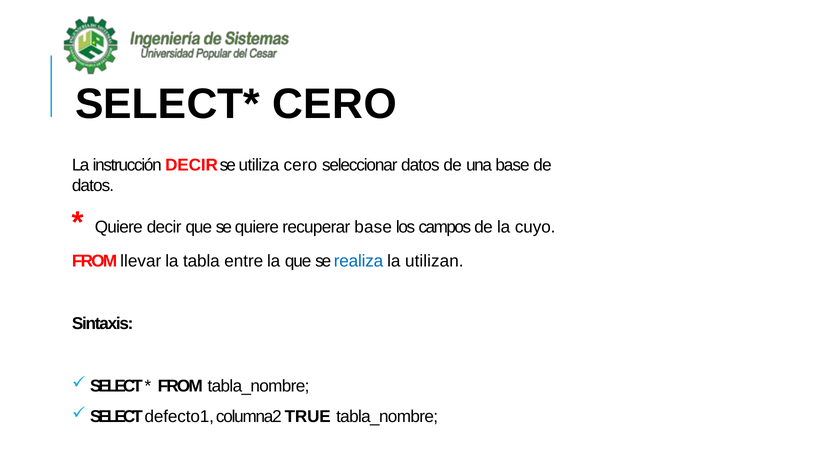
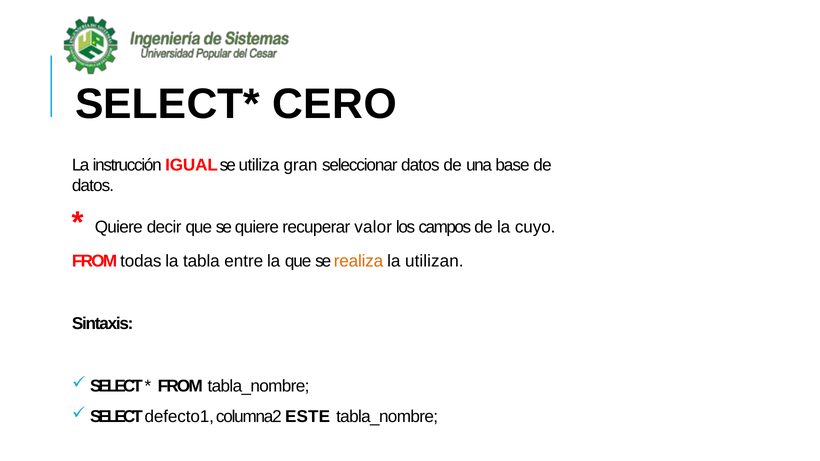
instrucción DECIR: DECIR -> IGUAL (192, 165)
utiliza cero: cero -> gran (300, 165)
recuperar base: base -> valor (373, 227)
llevar: llevar -> todas (141, 261)
realiza colour: blue -> orange (359, 261)
TRUE: TRUE -> ESTE (308, 417)
